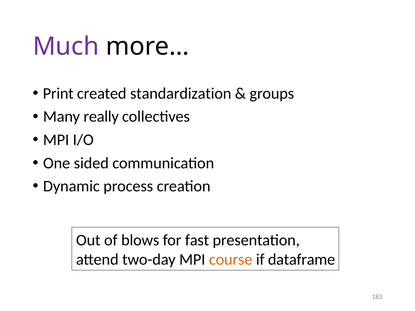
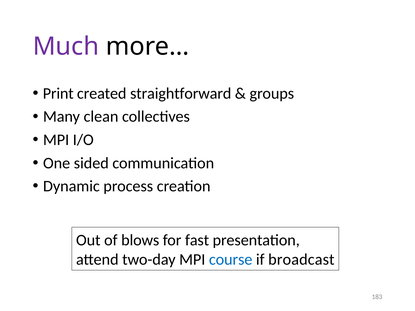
standardization: standardization -> straightforward (181, 94)
really: really -> clean (101, 117)
course colour: orange -> blue (231, 260)
dataframe: dataframe -> broadcast (301, 260)
